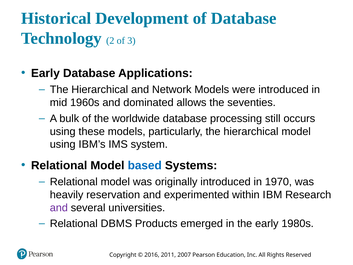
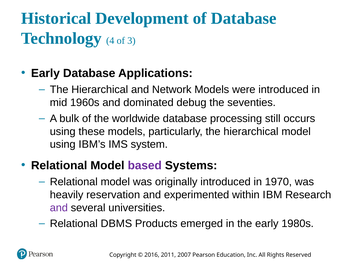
2: 2 -> 4 (110, 41)
allows: allows -> debug (191, 103)
based colour: blue -> purple (145, 165)
